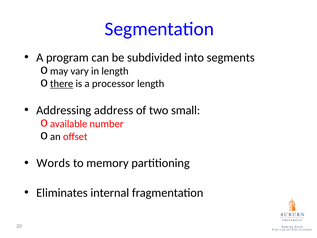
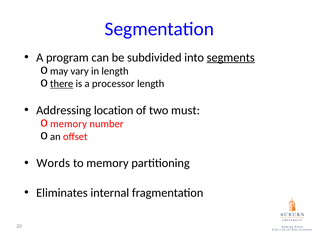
segments underline: none -> present (231, 57)
address: address -> location (114, 110)
small: small -> must (186, 110)
available: available -> memory (69, 124)
